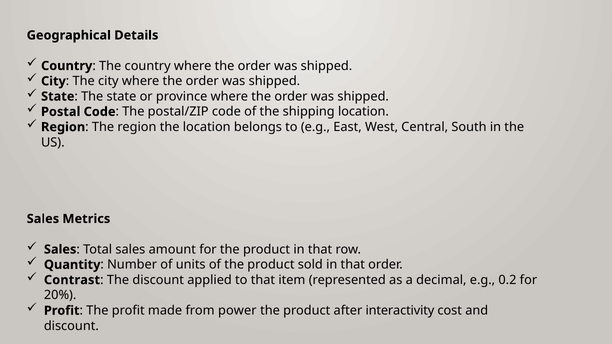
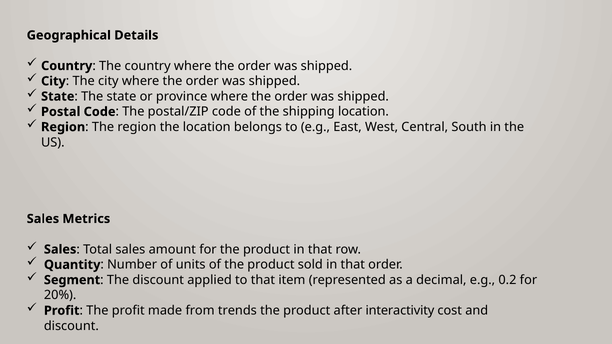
Contrast: Contrast -> Segment (72, 280)
power: power -> trends (237, 311)
